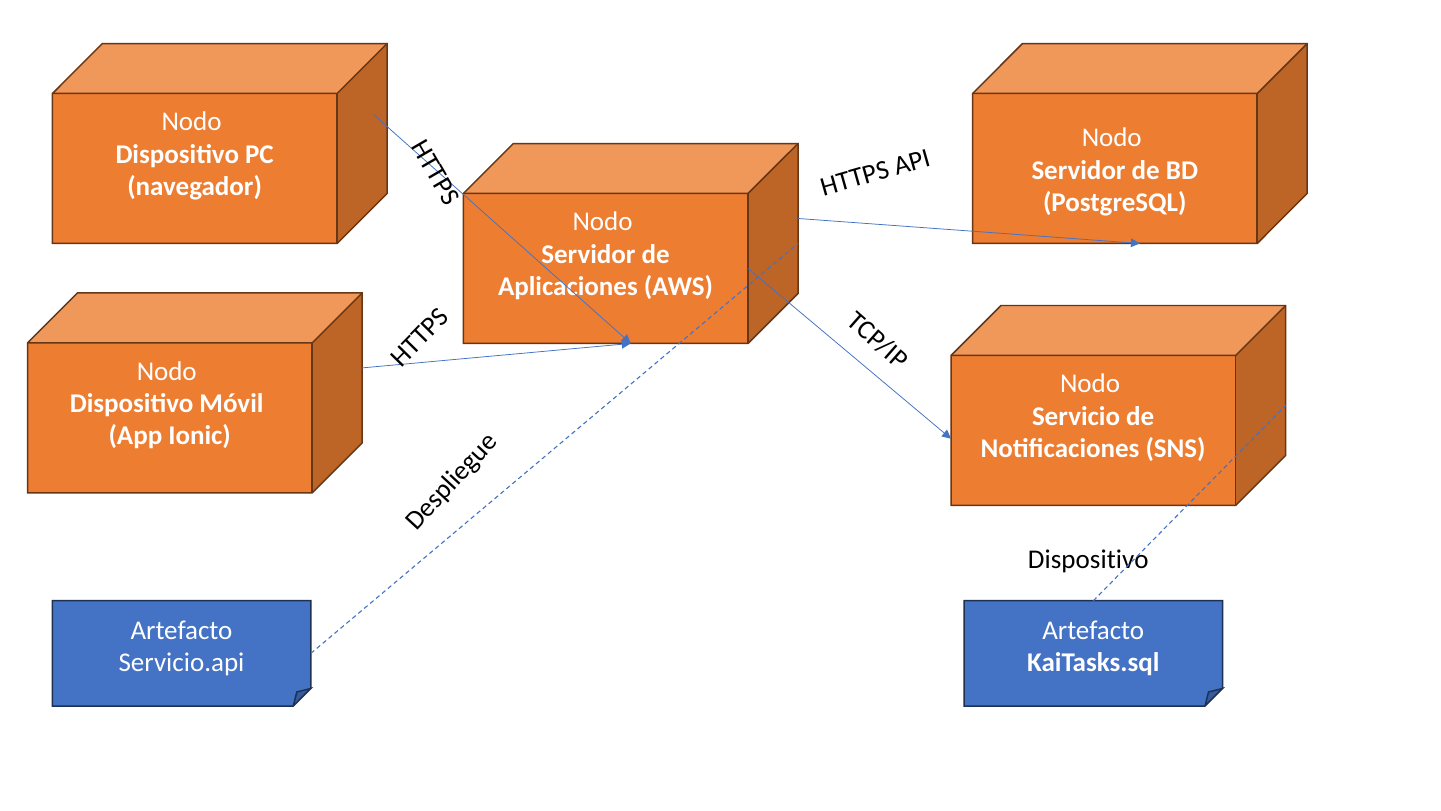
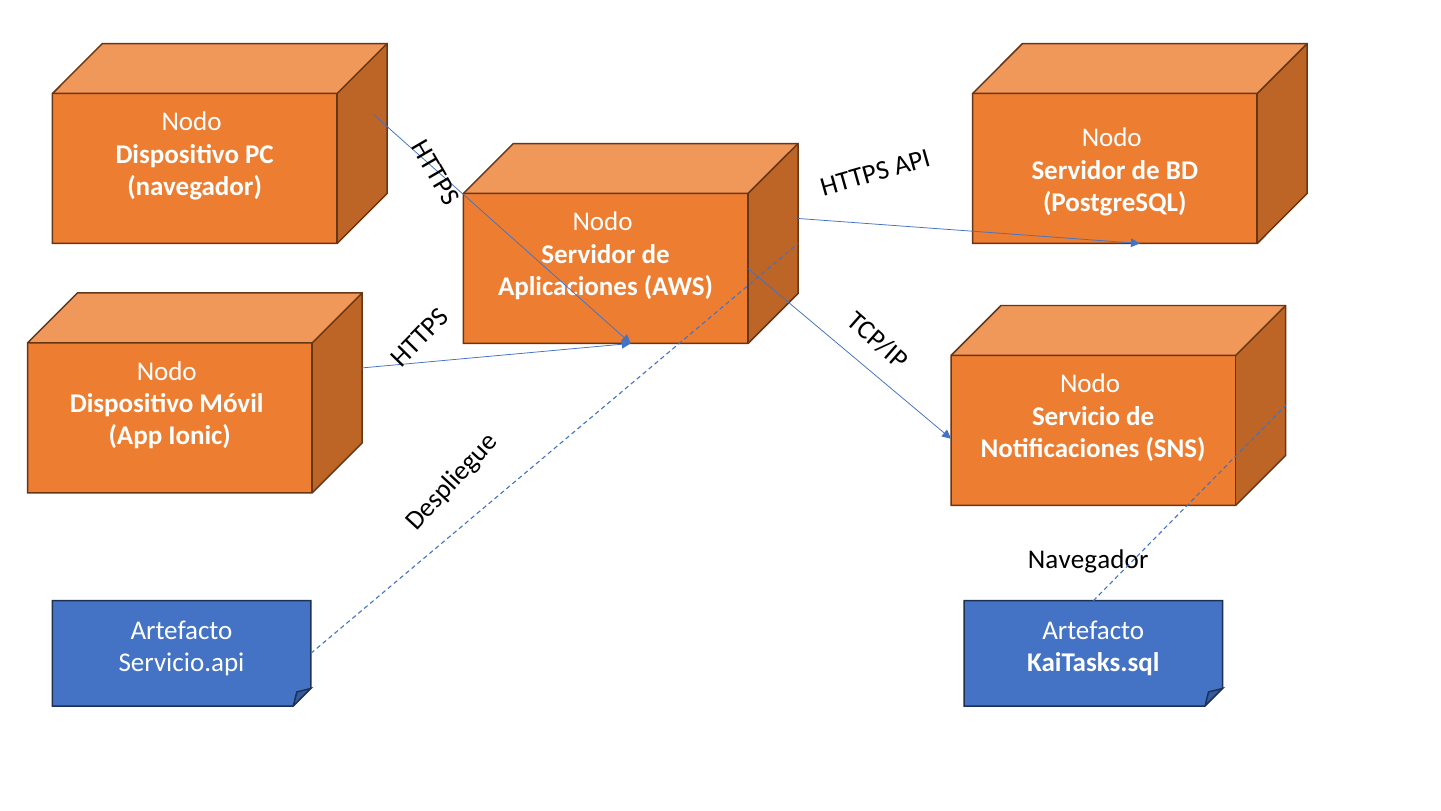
Dispositivo: Dispositivo -> Navegador (1088, 559)
